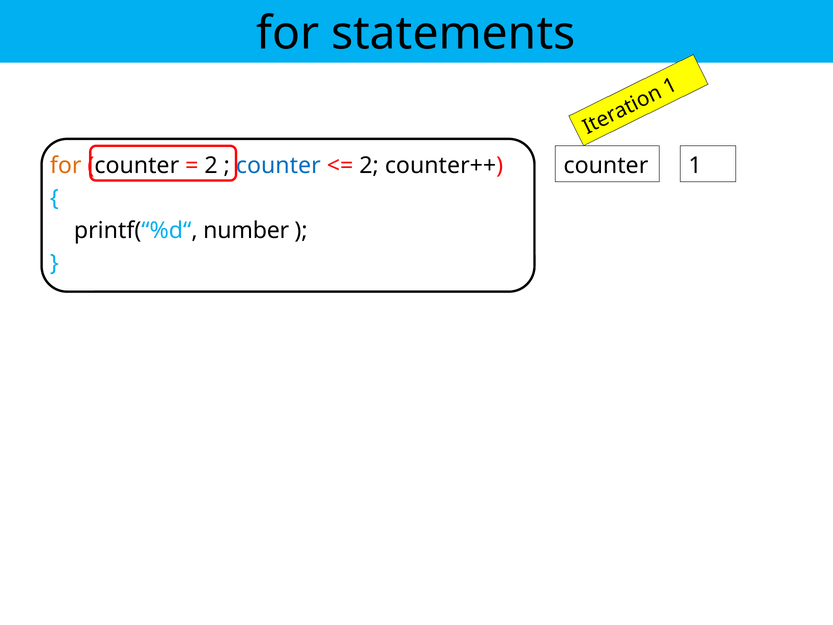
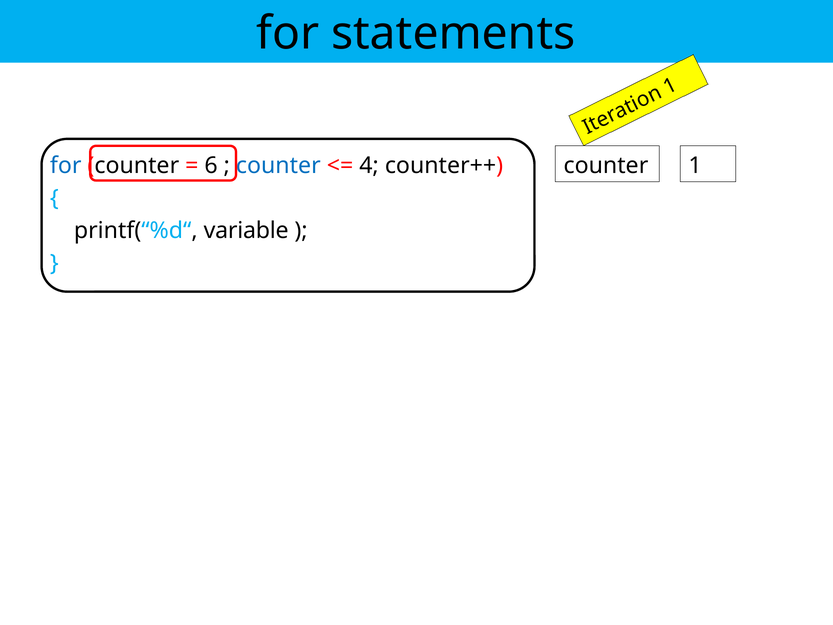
for colour: orange -> blue (66, 165)
2: 2 -> 6 (211, 165)
2: 2 -> 4 (369, 165)
number: number -> variable (246, 230)
